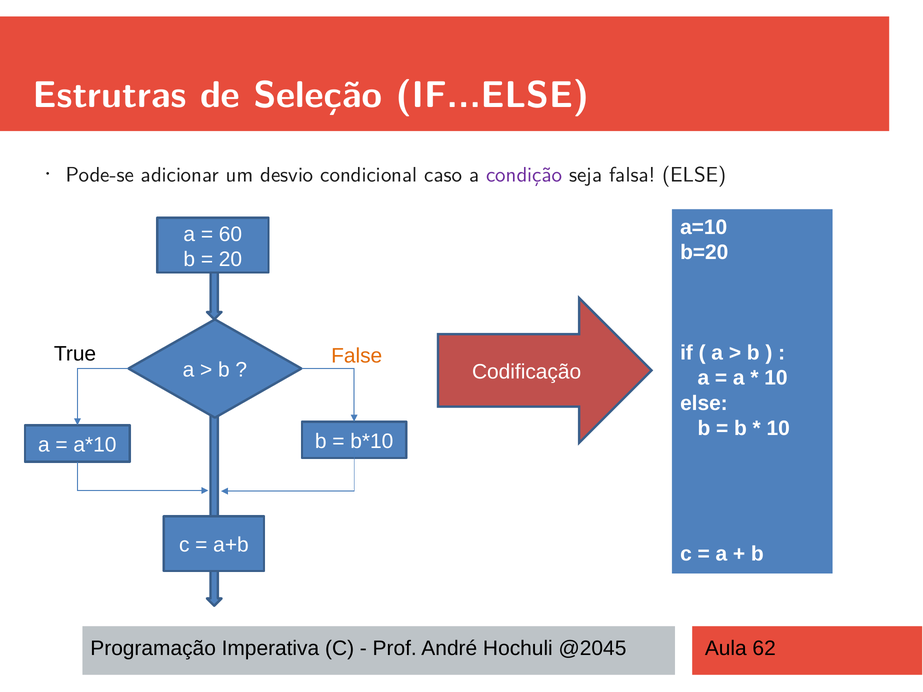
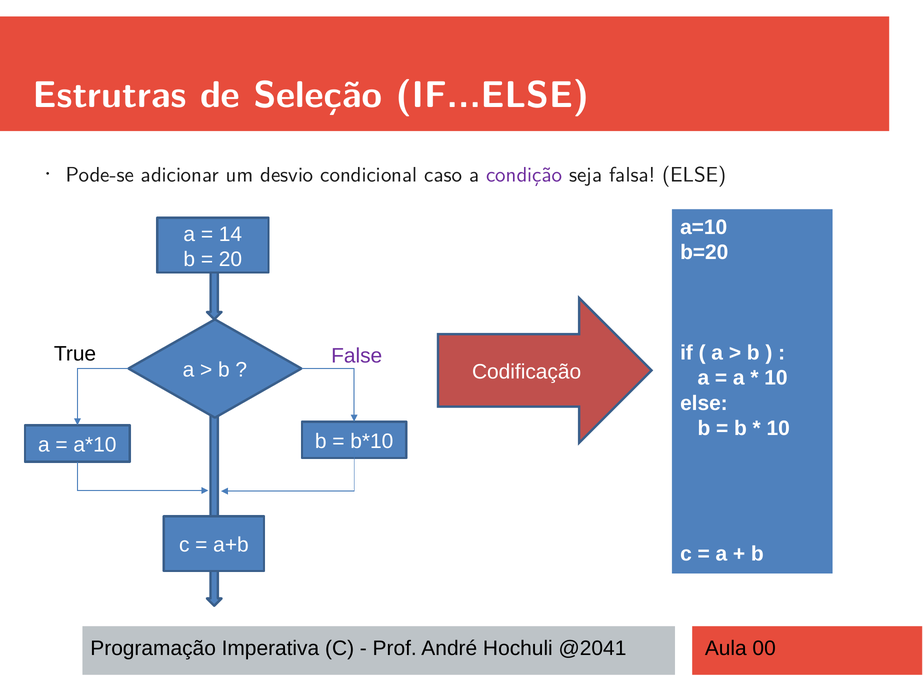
60: 60 -> 14 (230, 234)
False colour: orange -> purple (357, 356)
@2045: @2045 -> @2041 (592, 649)
62: 62 -> 00 (764, 649)
